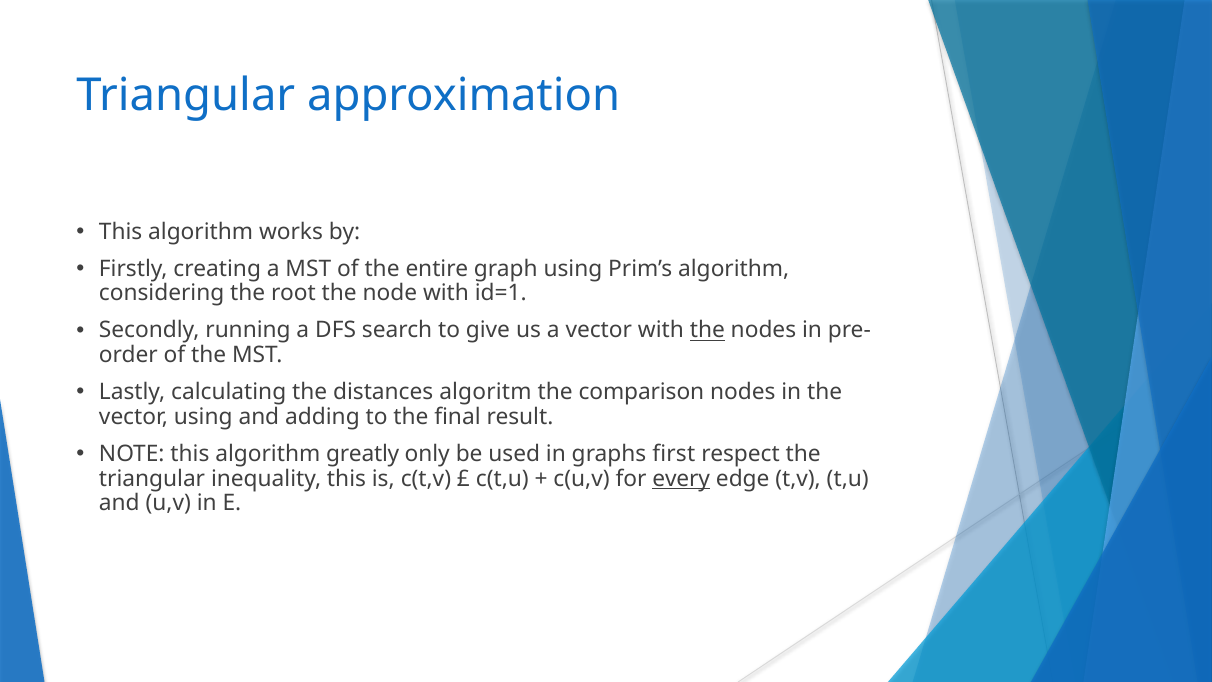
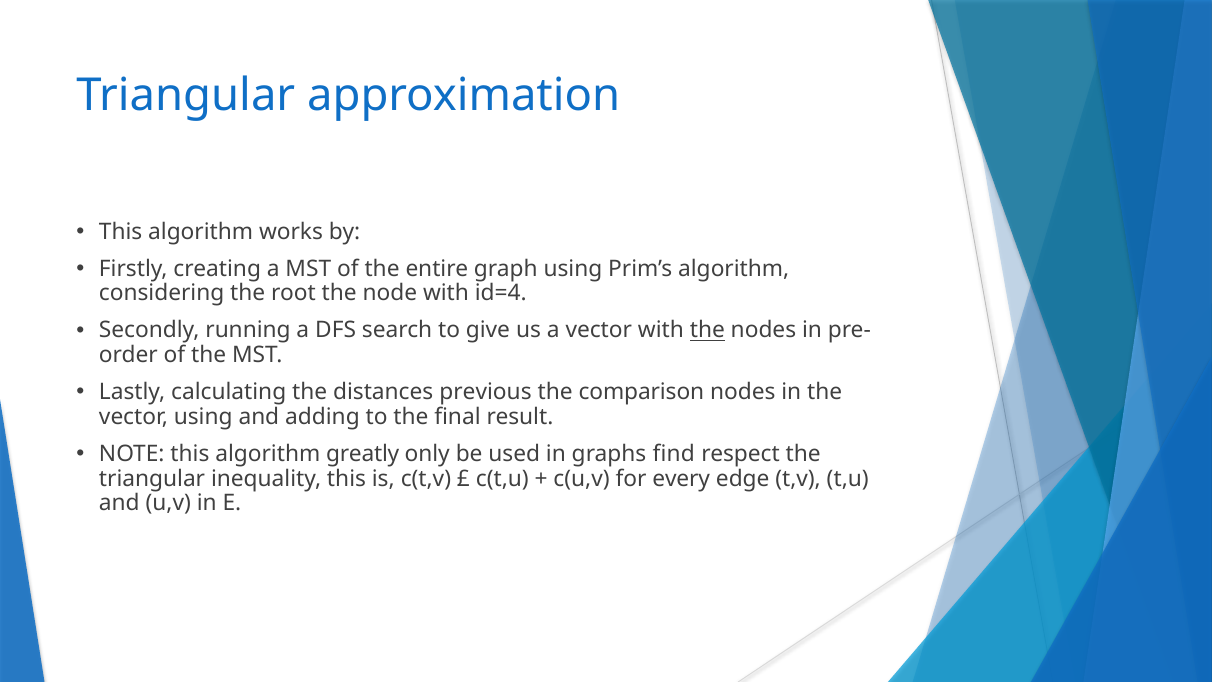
id=1: id=1 -> id=4 (501, 293)
algoritm: algoritm -> previous (485, 392)
first: first -> find (674, 454)
every underline: present -> none (681, 478)
